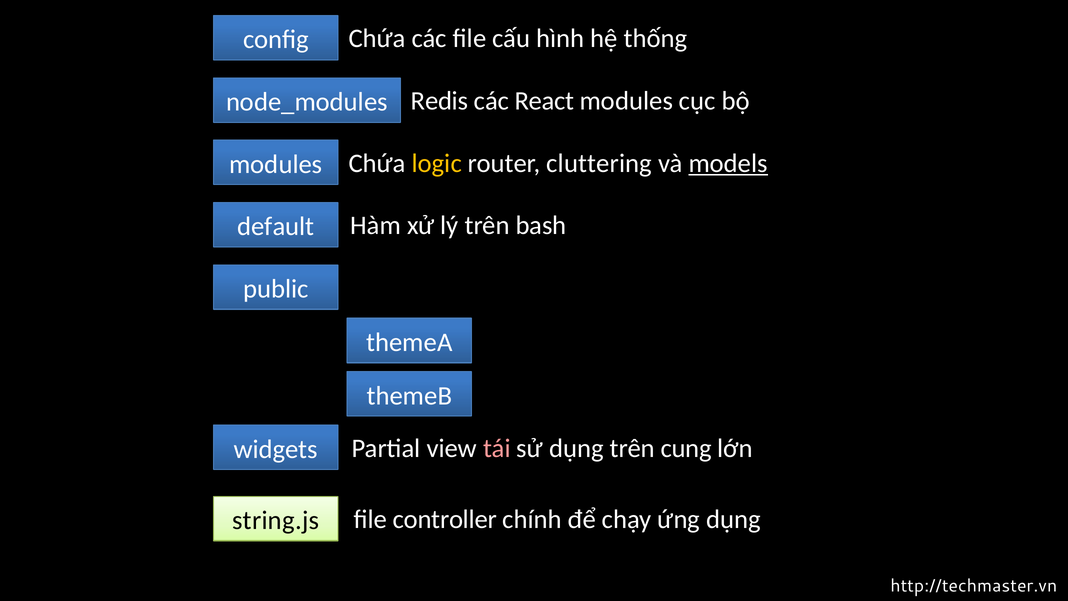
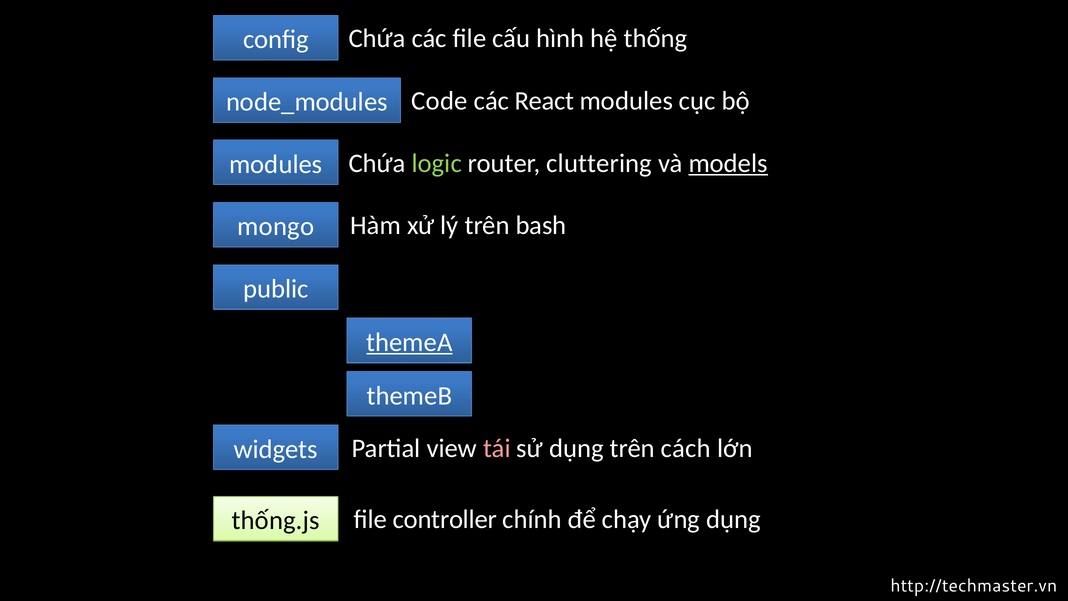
Redis: Redis -> Code (439, 101)
logic colour: yellow -> light green (437, 163)
default: default -> mongo (276, 227)
themeA underline: none -> present (409, 342)
cung: cung -> cách (686, 448)
string.js: string.js -> thống.js (276, 520)
